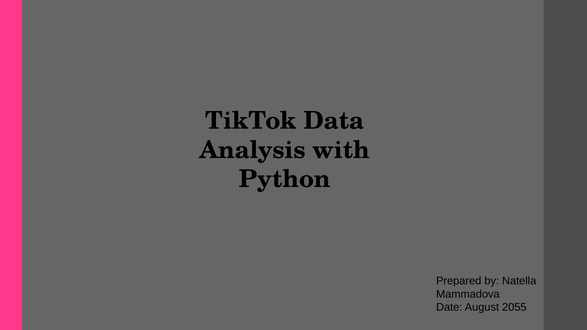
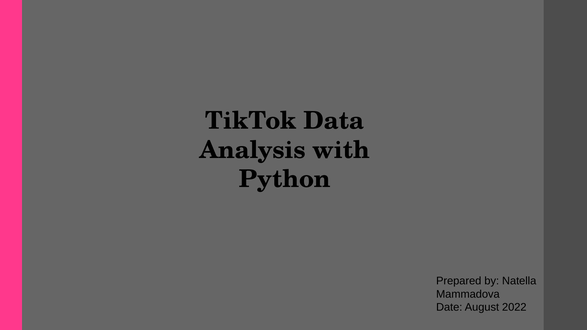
2055: 2055 -> 2022 (514, 308)
